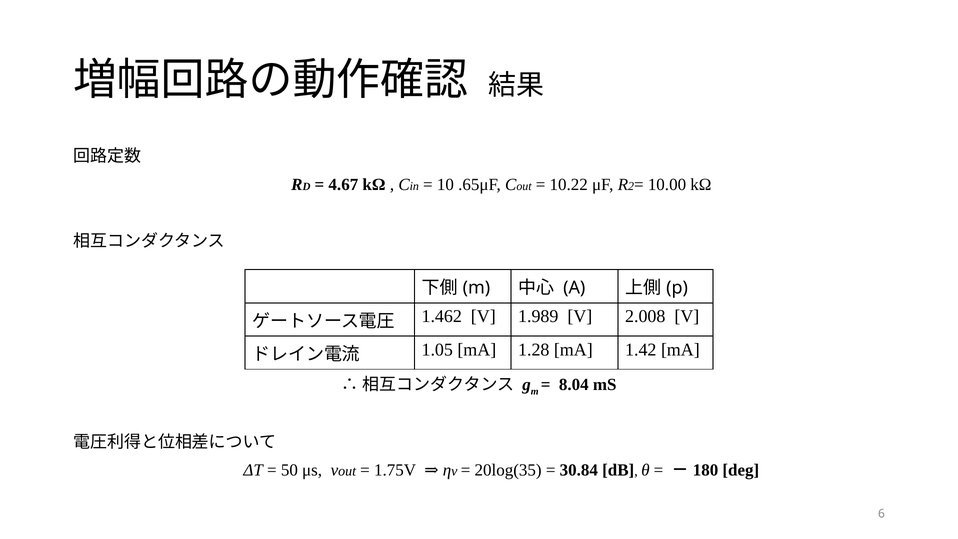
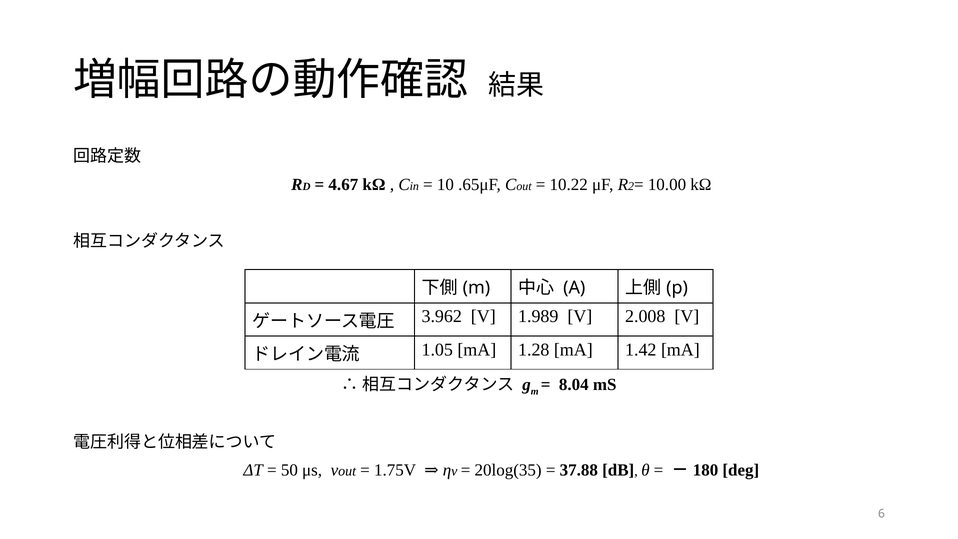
1.462: 1.462 -> 3.962 (442, 316)
30.84: 30.84 -> 37.88 (579, 470)
